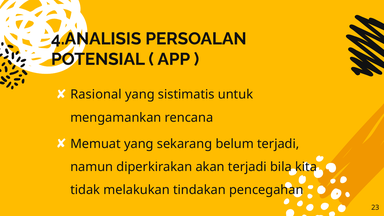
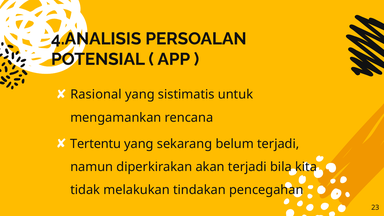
Memuat: Memuat -> Tertentu (96, 144)
